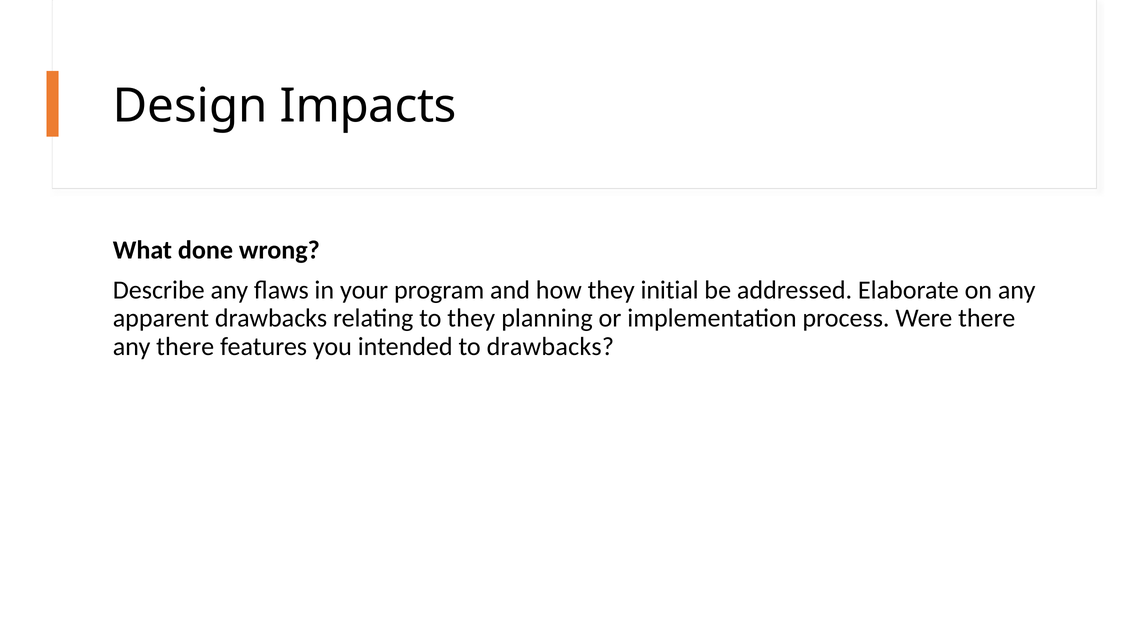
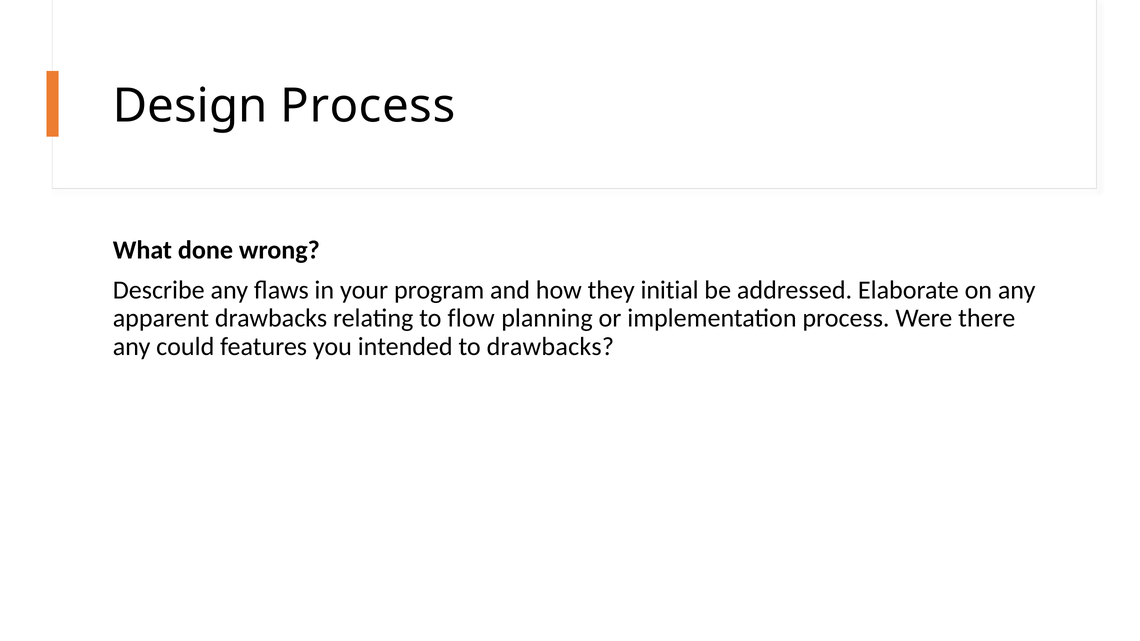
Design Impacts: Impacts -> Process (368, 106)
to they: they -> flow (471, 318)
any there: there -> could (185, 347)
